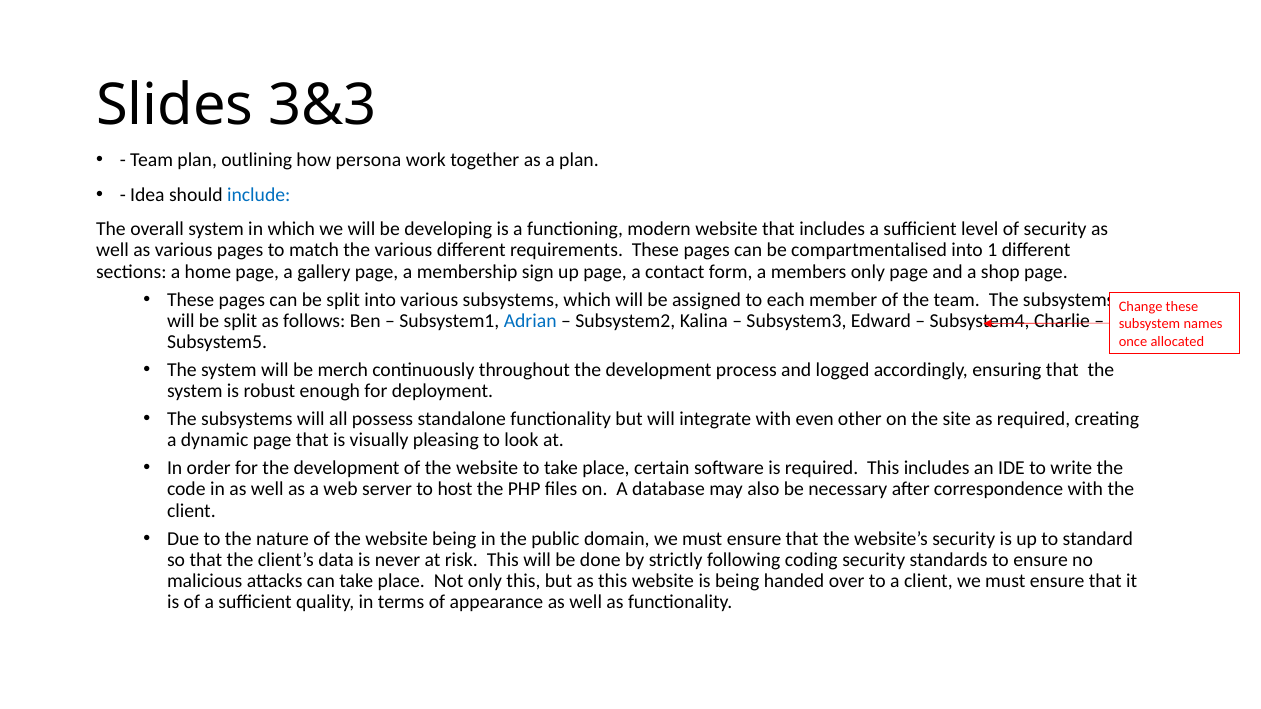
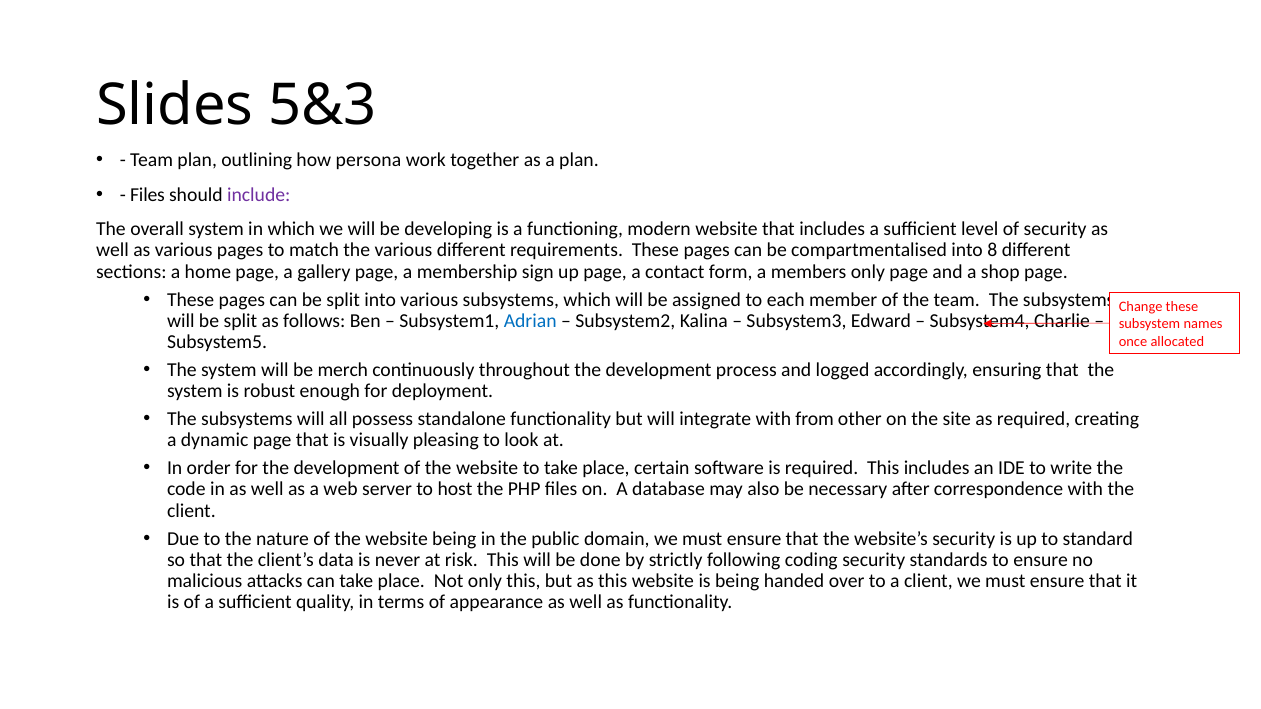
3&3: 3&3 -> 5&3 (323, 106)
Idea: Idea -> Files (147, 195)
include colour: blue -> purple (259, 195)
1: 1 -> 8 (992, 250)
even: even -> from (815, 419)
